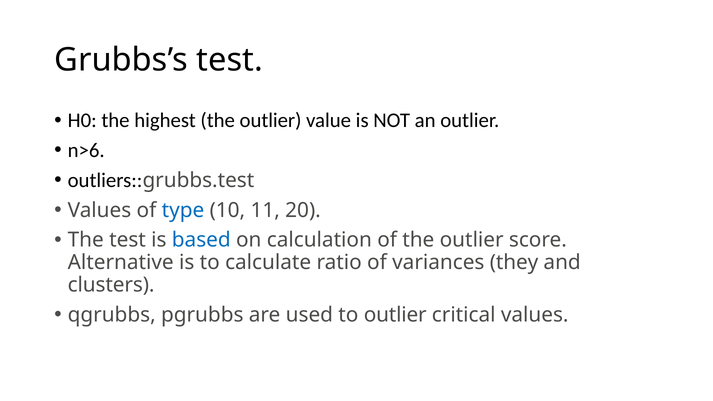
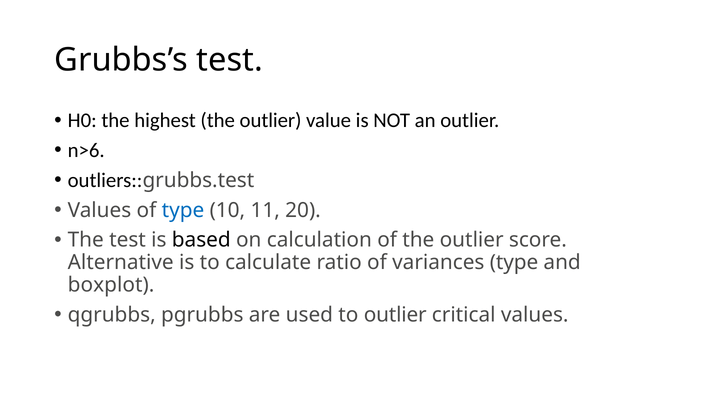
based colour: blue -> black (201, 240)
variances they: they -> type (514, 263)
clusters: clusters -> boxplot (111, 285)
